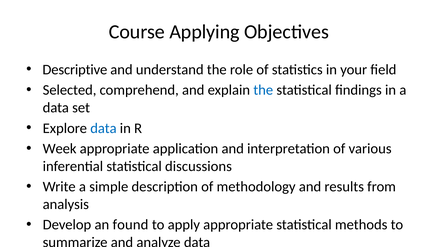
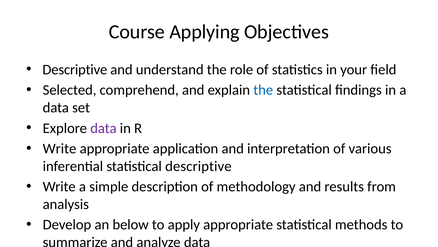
data colour: blue -> purple (103, 128)
Week: Week -> Write (60, 148)
statistical discussions: discussions -> descriptive (198, 166)
found: found -> below (131, 224)
